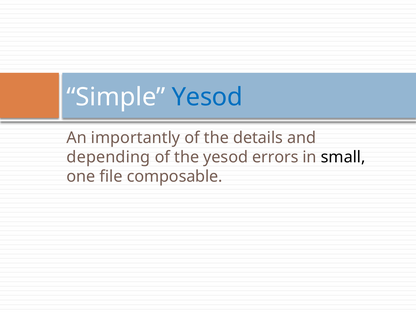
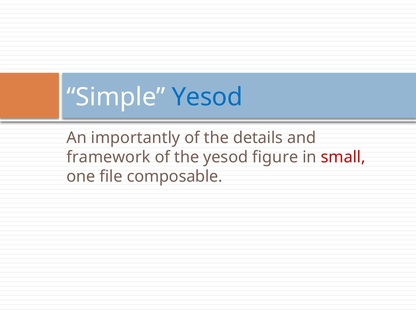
depending: depending -> framework (108, 157)
errors: errors -> figure (275, 157)
small colour: black -> red (343, 157)
